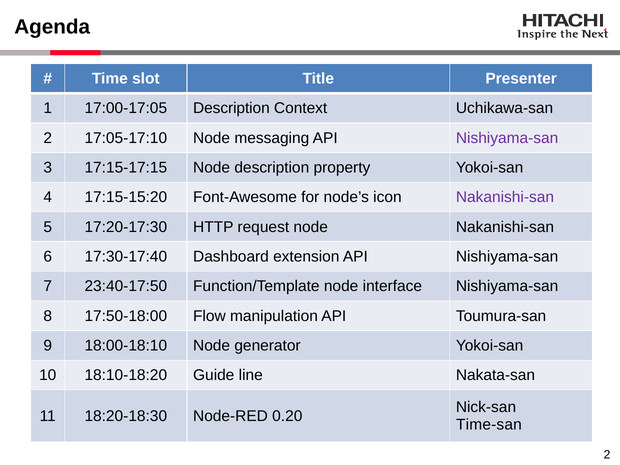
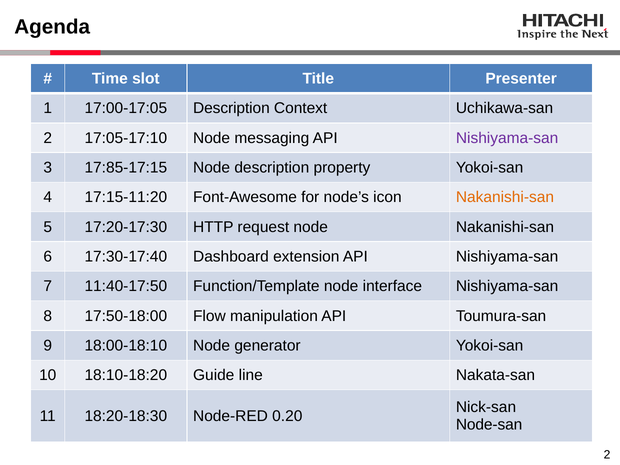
17:15-17:15: 17:15-17:15 -> 17:85-17:15 (126, 168)
17:15-15:20: 17:15-15:20 -> 17:15-11:20 (126, 197)
Nakanishi-san colour: purple -> orange (505, 197)
23:40-17:50: 23:40-17:50 -> 11:40-17:50 (126, 286)
Time-san: Time-san -> Node-san (489, 425)
